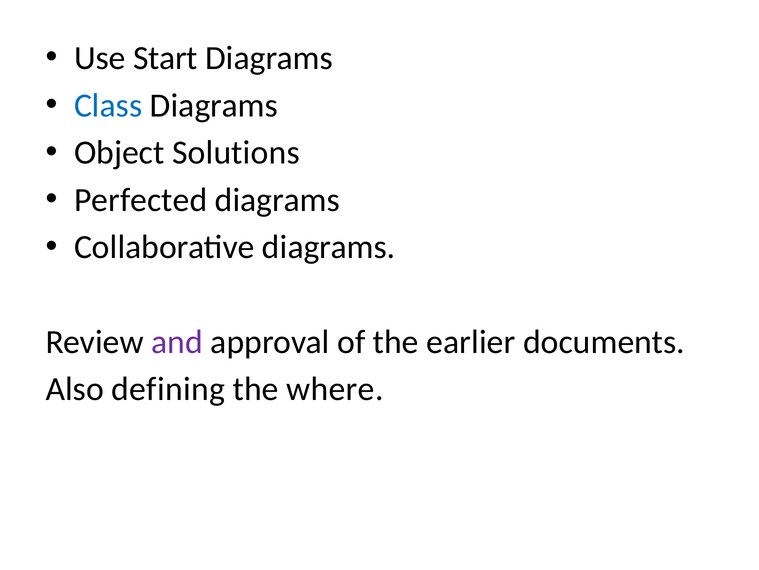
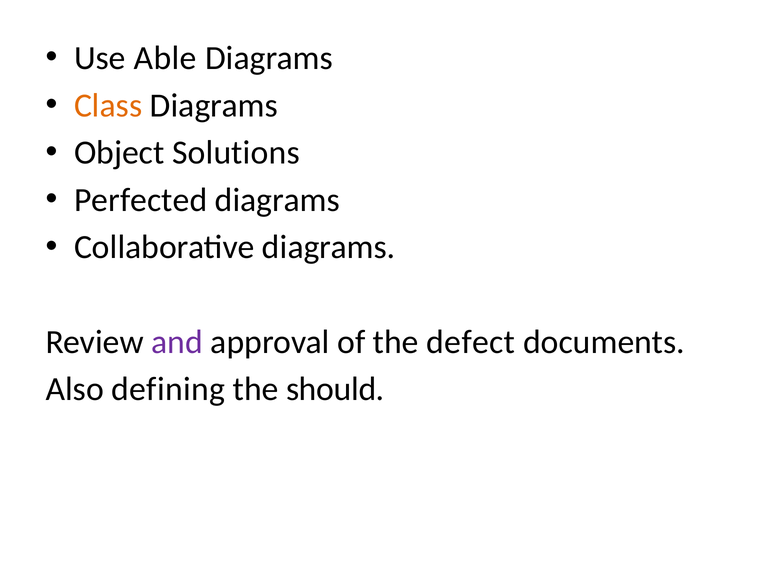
Start: Start -> Able (165, 58)
Class colour: blue -> orange (108, 105)
earlier: earlier -> defect (471, 341)
where: where -> should (335, 389)
